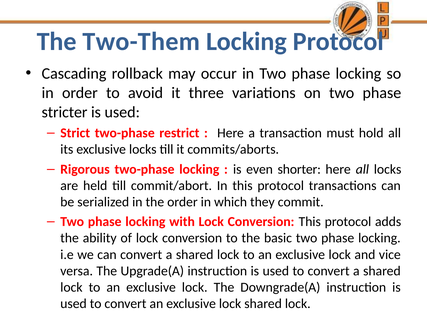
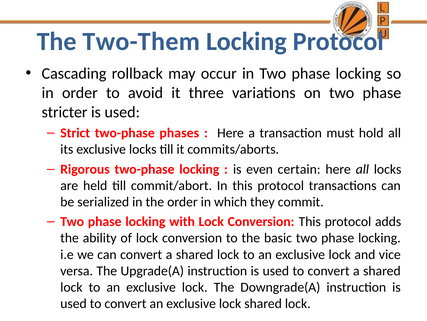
restrict: restrict -> phases (179, 133)
shorter: shorter -> certain (299, 169)
